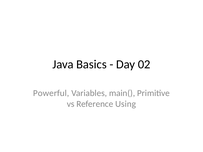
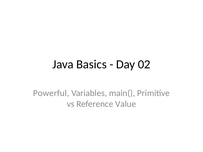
Using: Using -> Value (126, 104)
